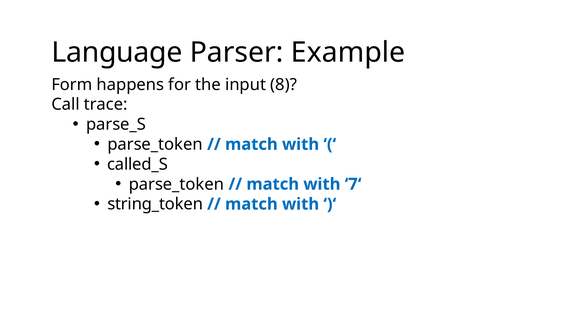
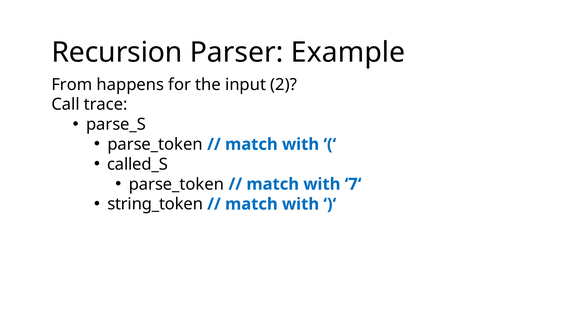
Language: Language -> Recursion (117, 52)
Form: Form -> From (72, 85)
8: 8 -> 2 (284, 85)
